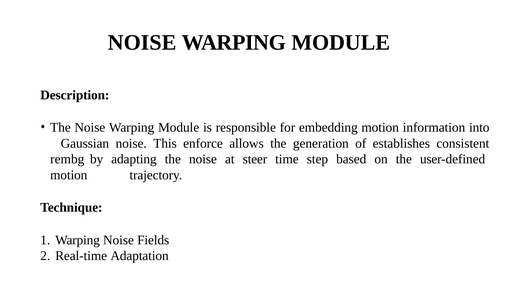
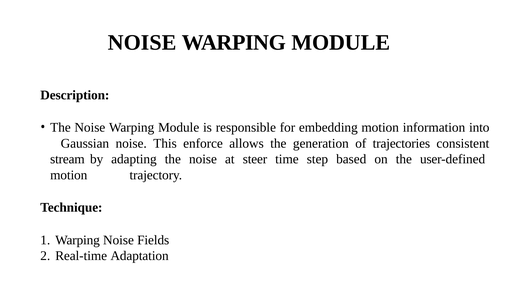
establishes: establishes -> trajectories (401, 143)
rembg: rembg -> stream (67, 159)
